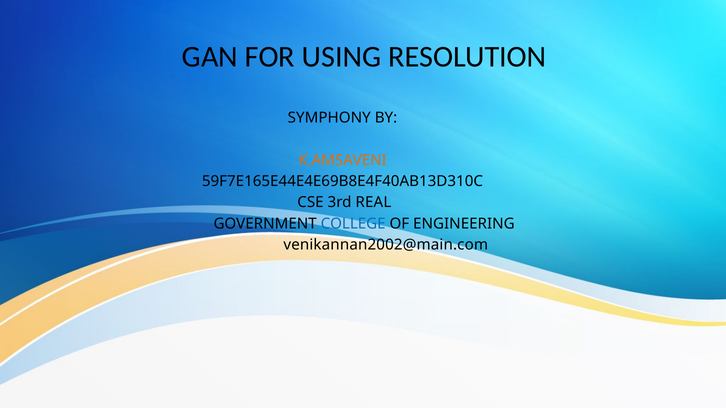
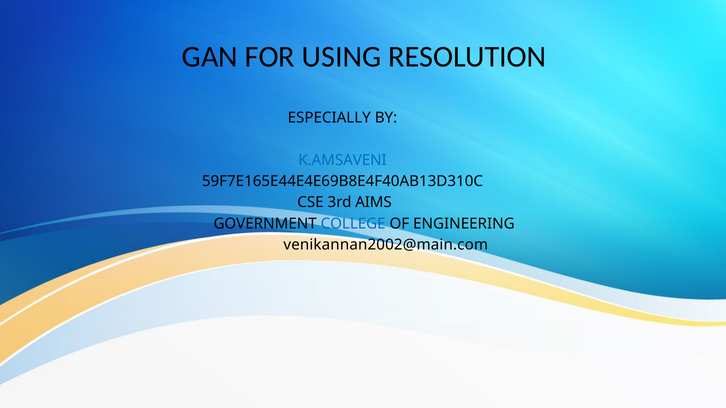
SYMPHONY: SYMPHONY -> ESPECIALLY (329, 118)
K.AMSAVENI colour: orange -> blue (343, 160)
REAL: REAL -> AIMS (374, 203)
